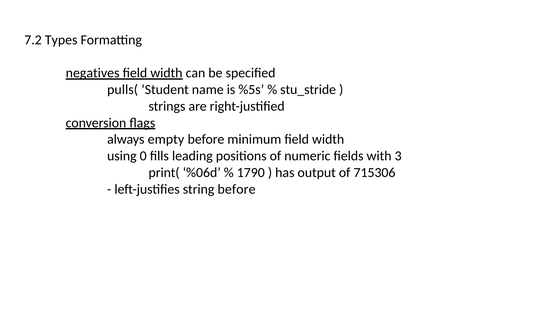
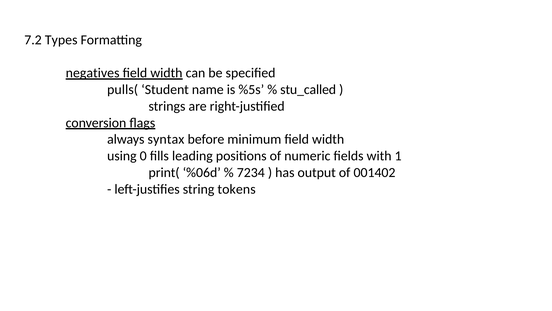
stu_stride: stu_stride -> stu_called (308, 89)
empty: empty -> syntax (166, 139)
3: 3 -> 1 (398, 156)
1790: 1790 -> 7234 (251, 172)
715306: 715306 -> 001402 (375, 172)
string before: before -> tokens (237, 189)
